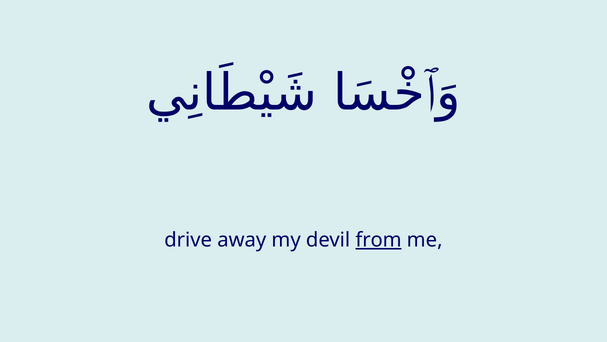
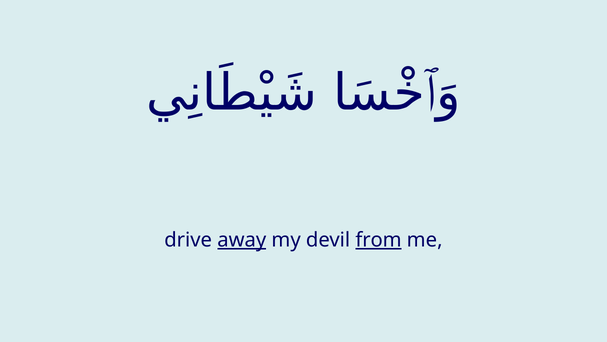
away underline: none -> present (242, 240)
